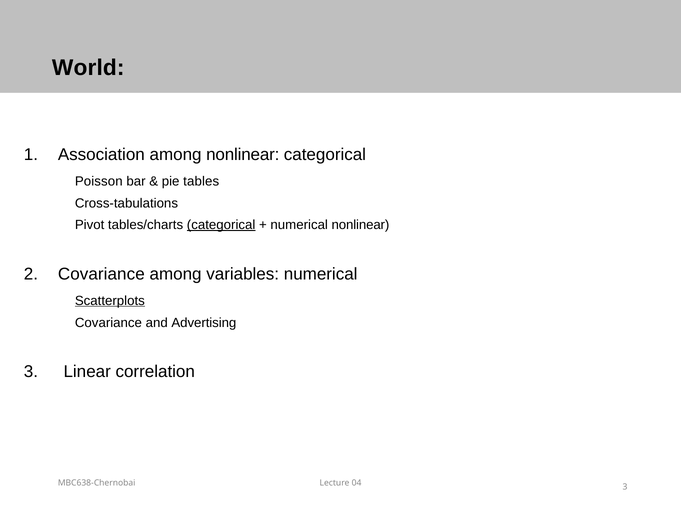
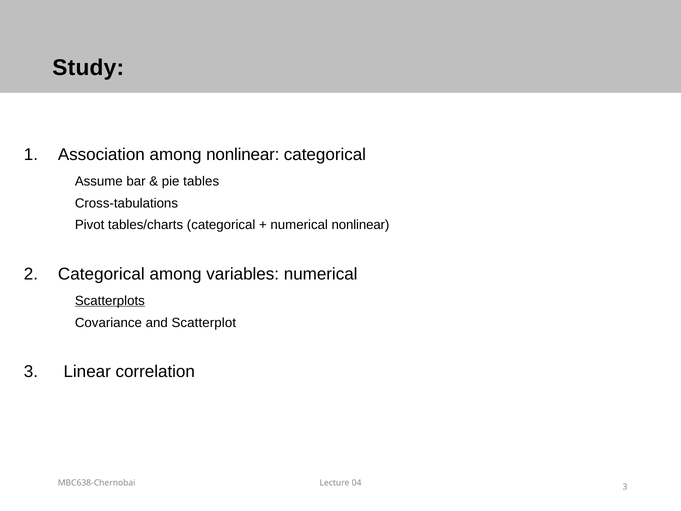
World: World -> Study (88, 68)
Poisson: Poisson -> Assume (99, 181)
categorical underline: present -> none (221, 225)
Covariance: Covariance -> Categorical (101, 274)
Advertising: Advertising -> Scatterplot (204, 323)
